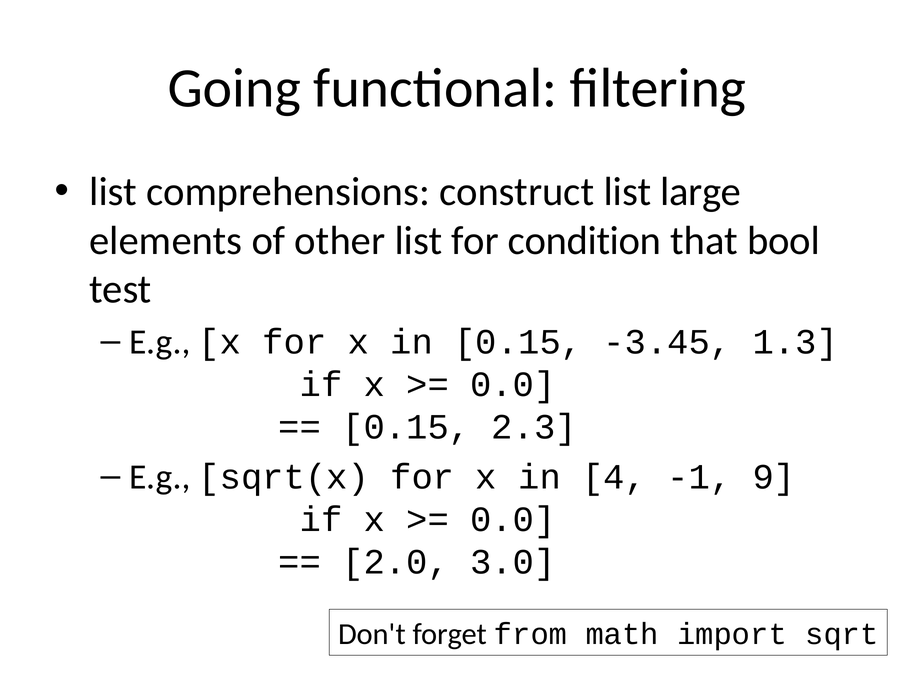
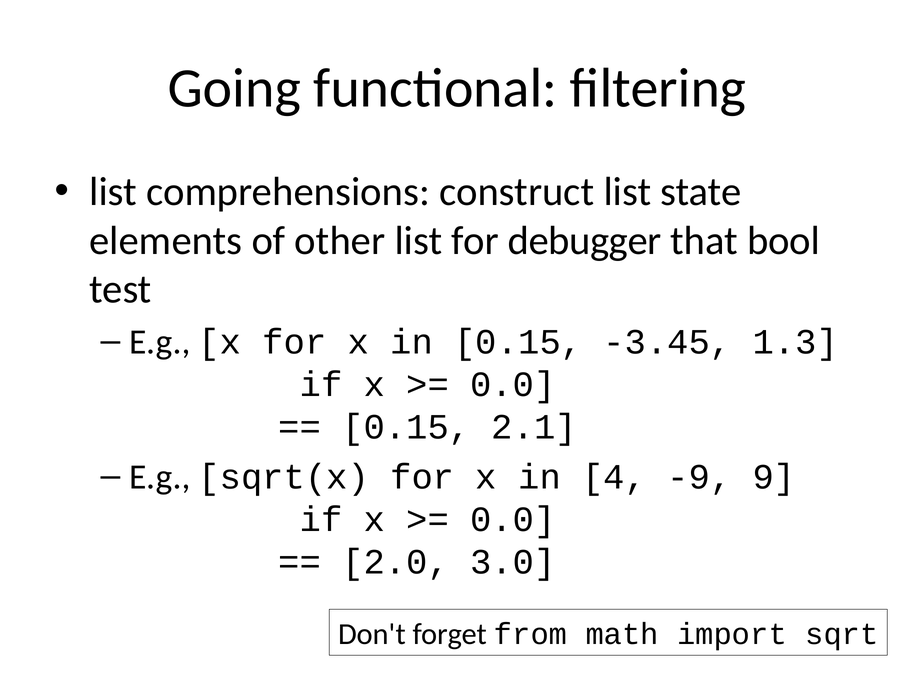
large: large -> state (701, 192)
condition: condition -> debugger (585, 241)
2.3: 2.3 -> 2.1 (534, 427)
-1: -1 -> -9 (699, 477)
